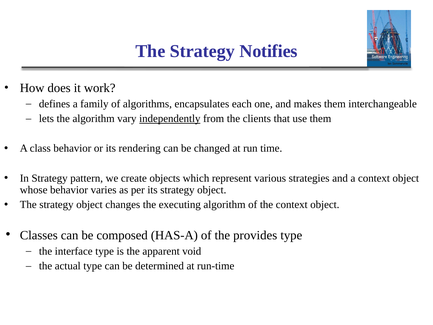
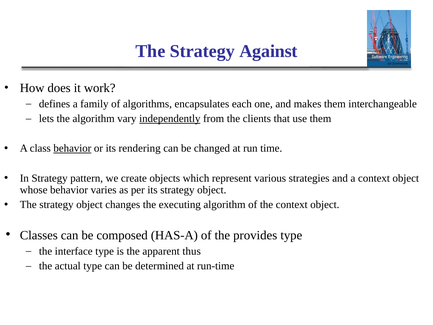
Notifies: Notifies -> Against (269, 51)
behavior underline: none -> present (72, 148)
void: void -> thus (192, 251)
